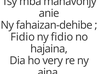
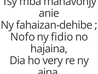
Fidio: Fidio -> Nofo (23, 37)
